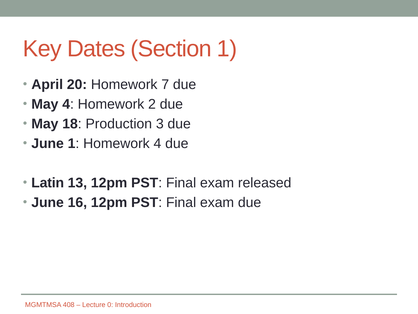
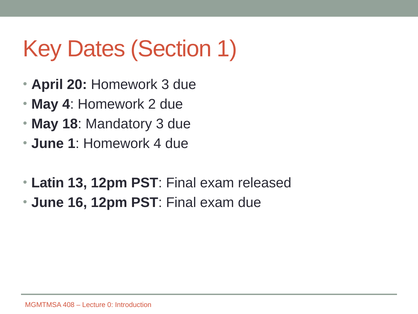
Homework 7: 7 -> 3 (165, 85)
Production: Production -> Mandatory (119, 124)
